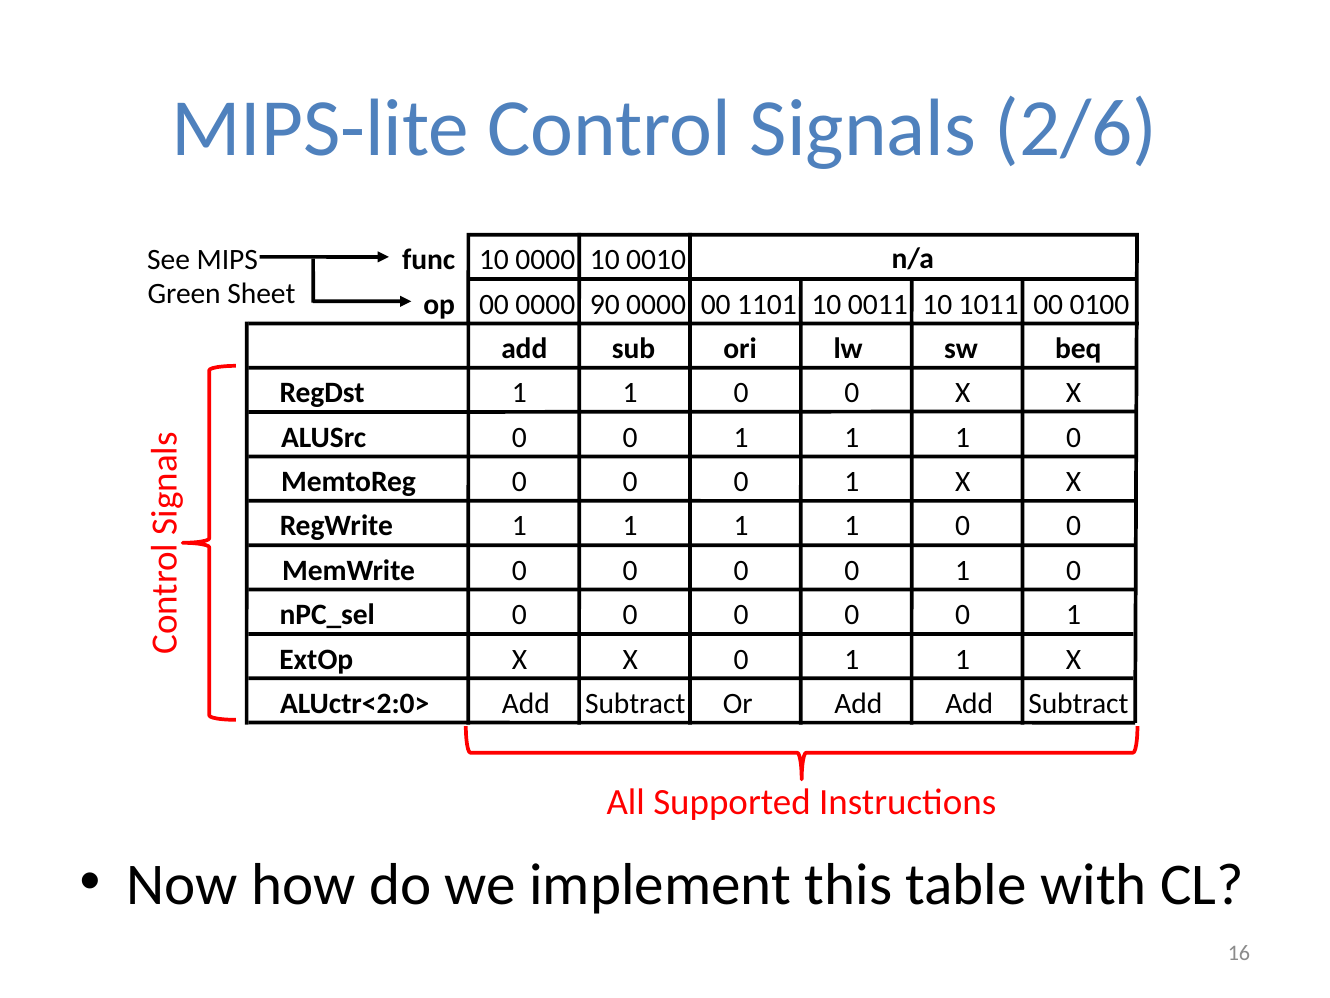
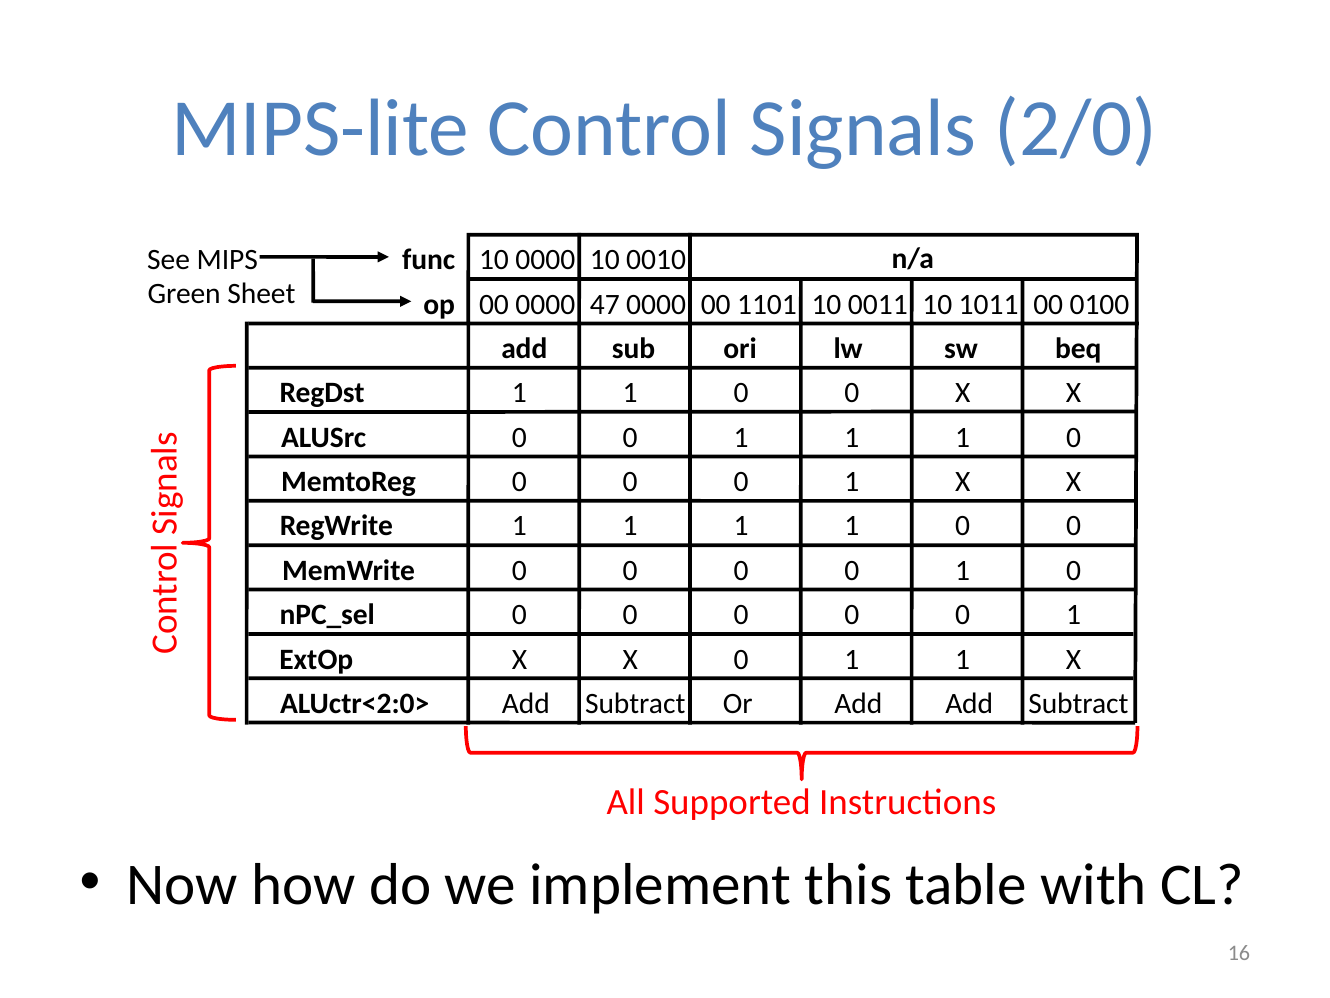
2/6: 2/6 -> 2/0 (1076, 129)
90: 90 -> 47 (605, 304)
